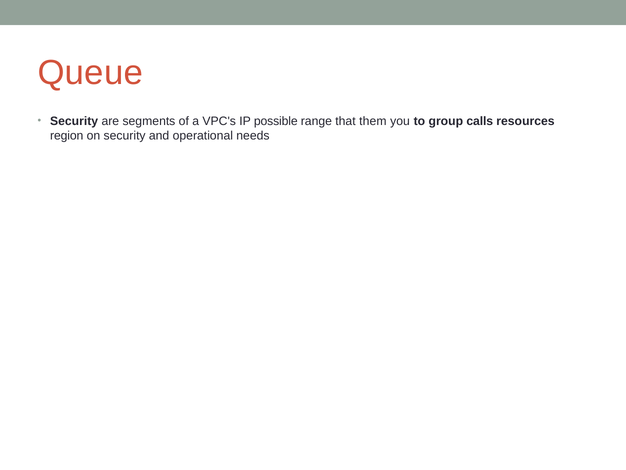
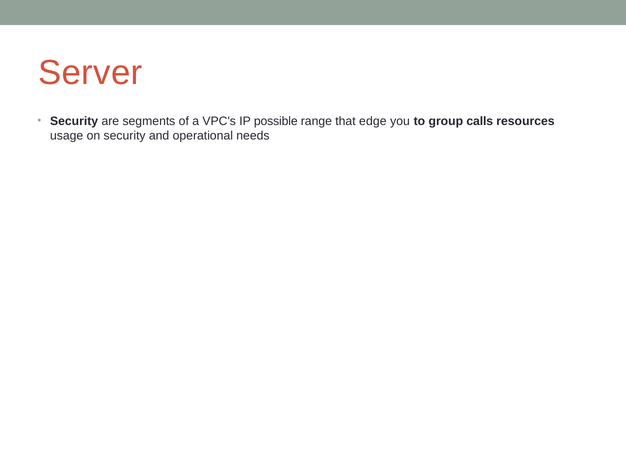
Queue: Queue -> Server (90, 73)
them: them -> edge (373, 121)
region: region -> usage (67, 136)
